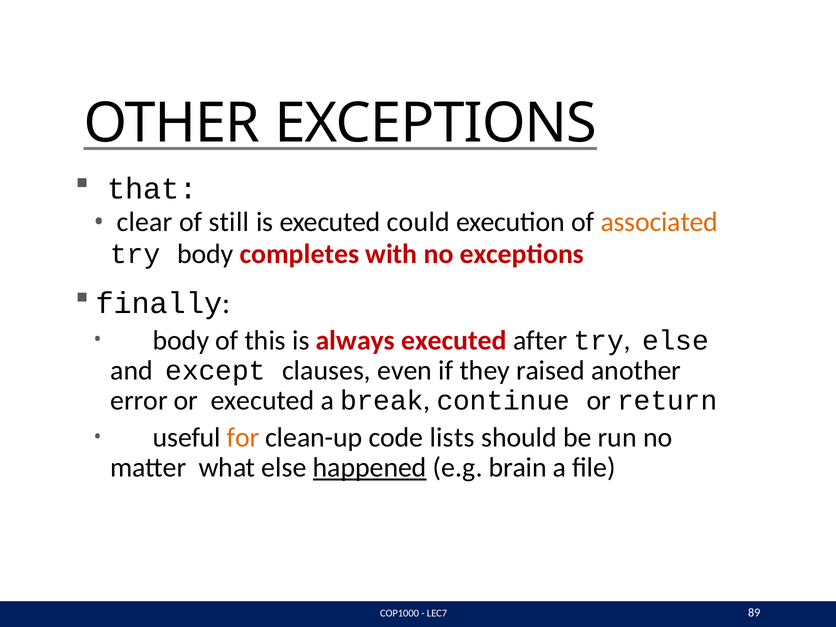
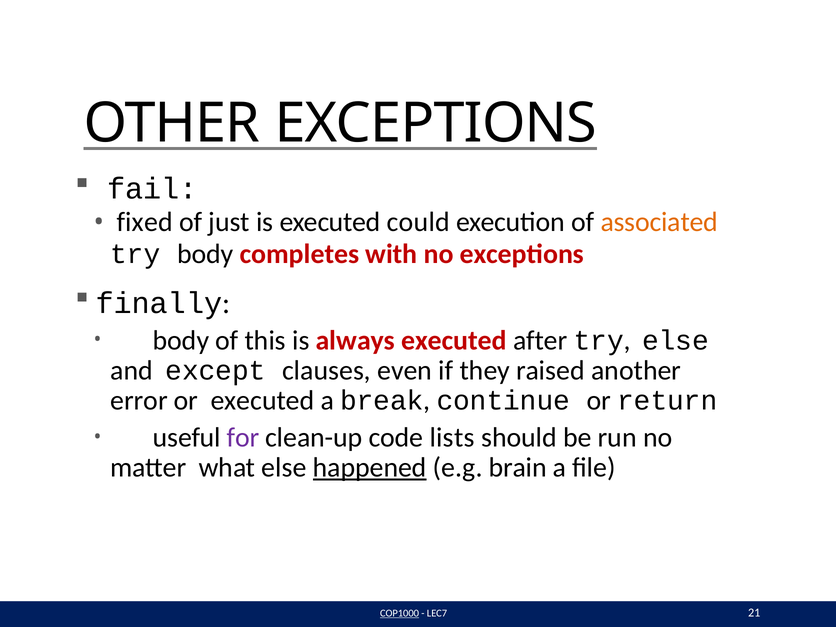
that: that -> fail (152, 189)
clear: clear -> fixed (145, 222)
still: still -> just (229, 222)
for colour: orange -> purple (243, 437)
COP1000 underline: none -> present (399, 613)
89: 89 -> 21 (754, 613)
